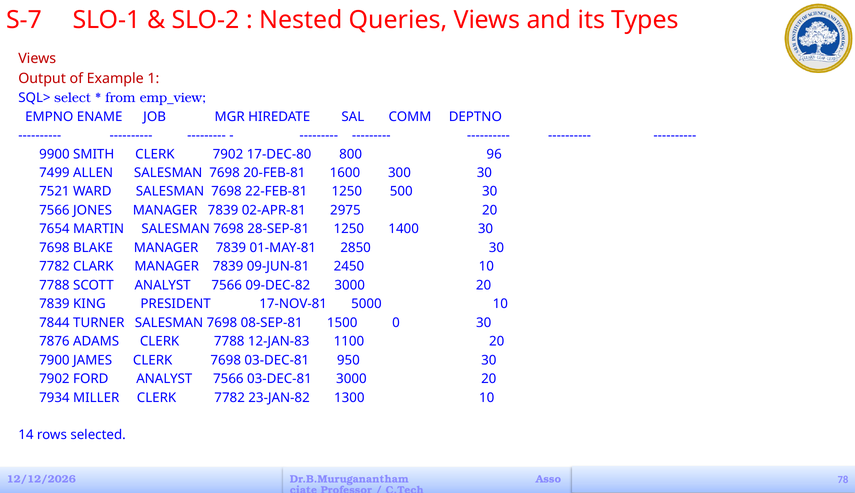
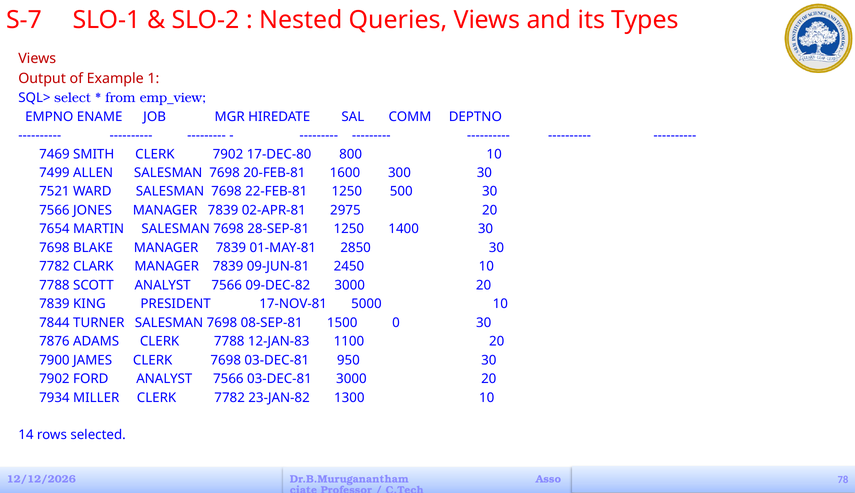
9900: 9900 -> 7469 (54, 154)
800 96: 96 -> 10 (494, 154)
